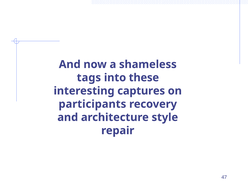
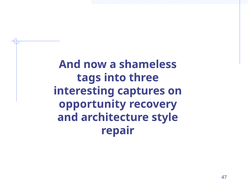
these: these -> three (144, 78)
participants: participants -> opportunity (92, 104)
